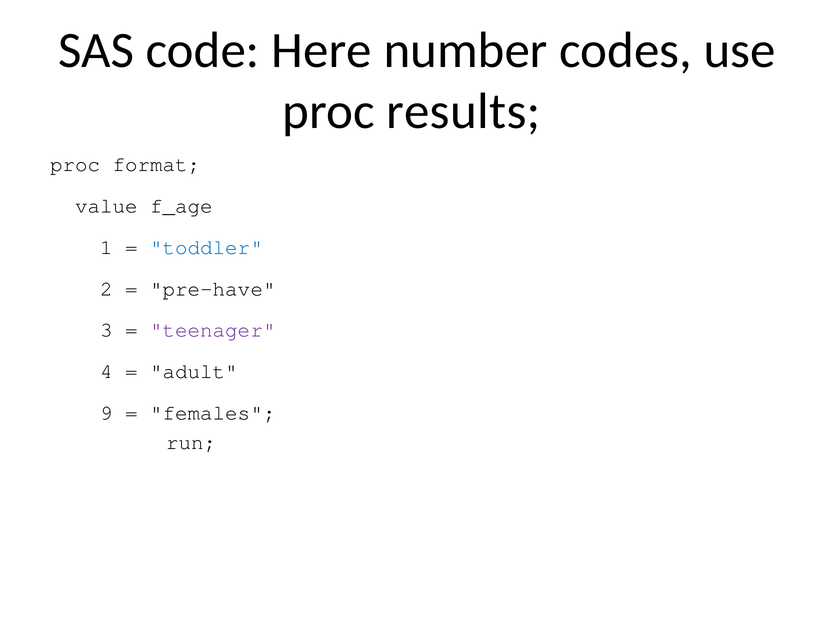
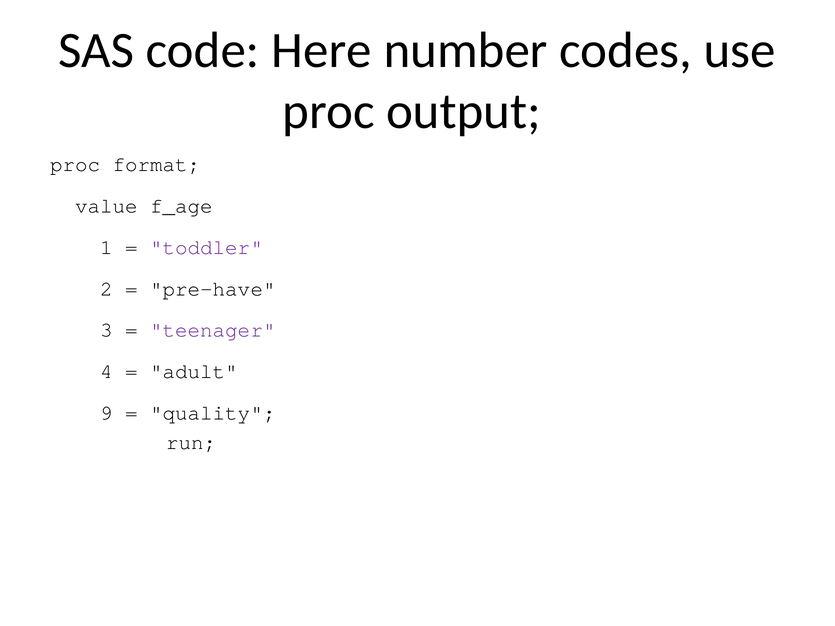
results: results -> output (463, 111)
toddler colour: blue -> purple (207, 247)
females: females -> quality (213, 413)
